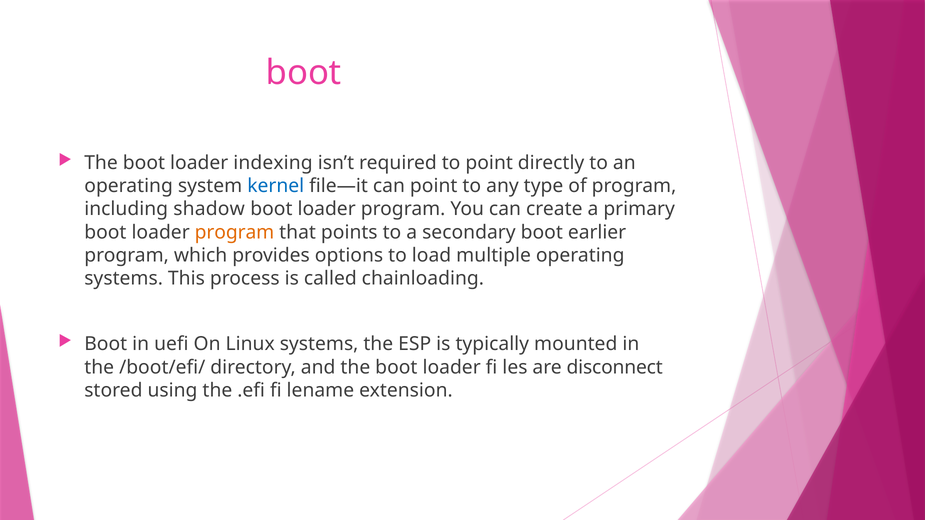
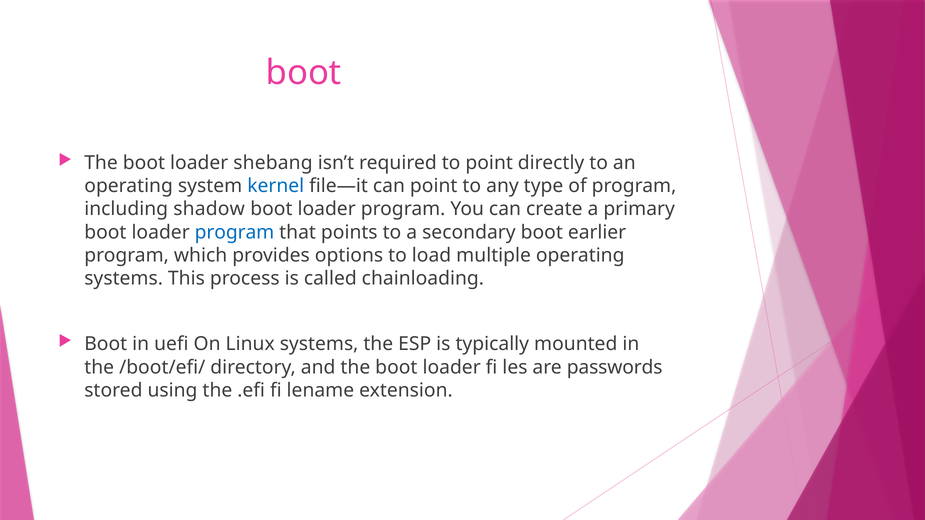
indexing: indexing -> shebang (273, 163)
program colour: orange -> blue (234, 232)
disconnect: disconnect -> passwords (615, 367)
